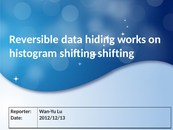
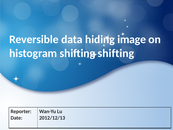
works: works -> image (132, 39)
